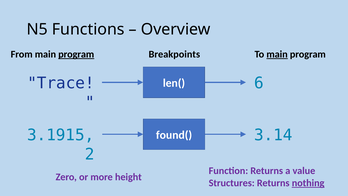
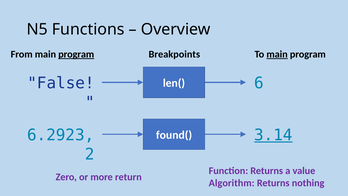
Trace: Trace -> False (61, 83)
3.1915: 3.1915 -> 6.2923 (61, 135)
3.14 underline: none -> present (273, 135)
height: height -> return (128, 177)
Structures: Structures -> Algorithm (232, 183)
nothing underline: present -> none (308, 183)
